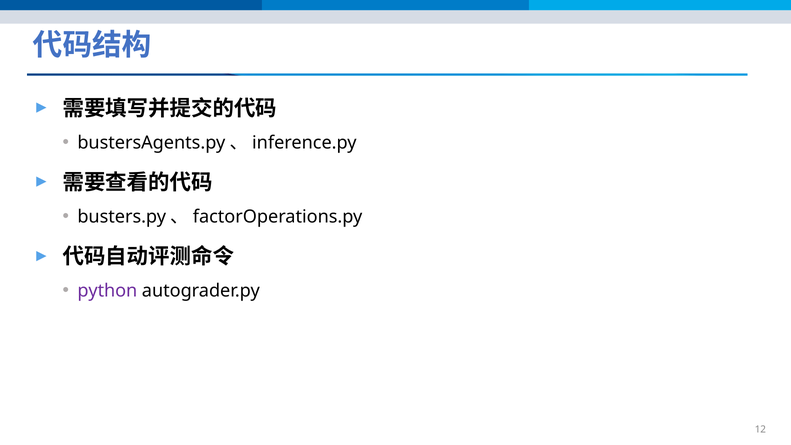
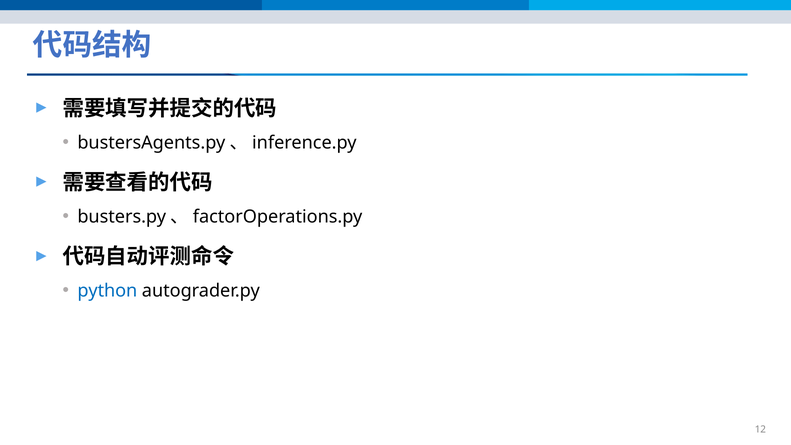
python colour: purple -> blue (107, 291)
